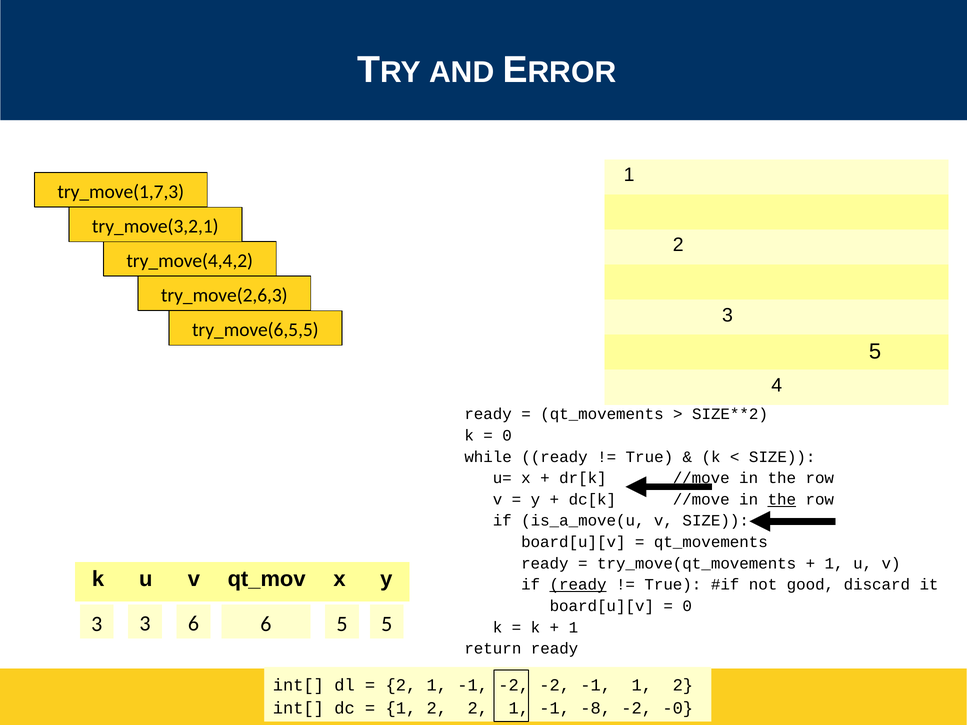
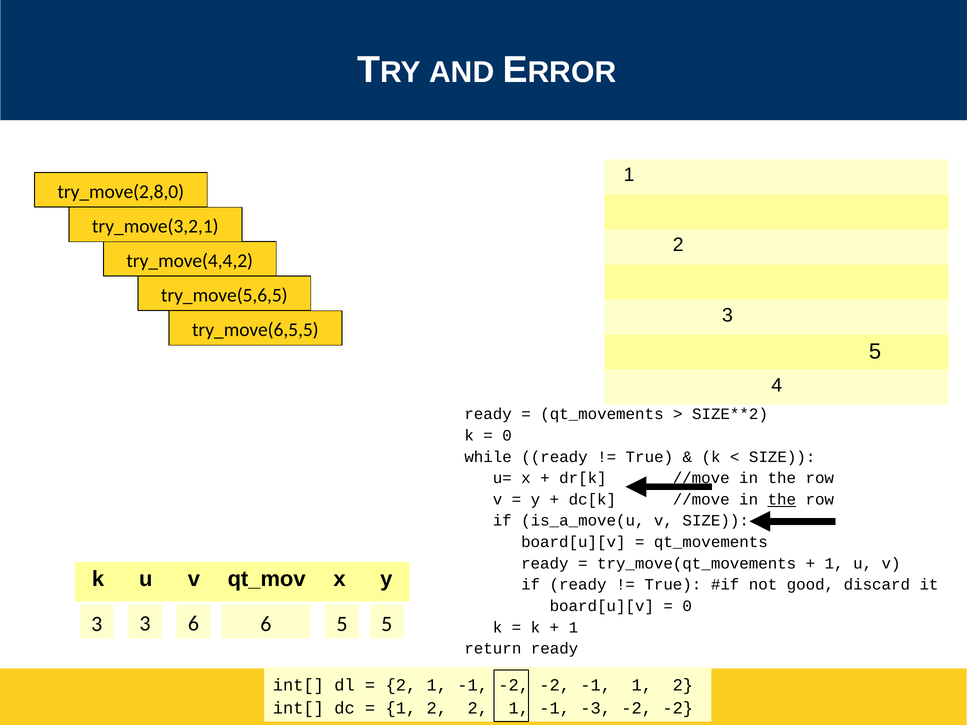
try_move(1,7,3: try_move(1,7,3 -> try_move(2,8,0 (121, 192)
try_move(2,6,3: try_move(2,6,3 -> try_move(5,6,5 (224, 296)
ready underline: present -> none (578, 585)
-8: -8 -> -3 (596, 708)
-0: -0 -> -2 (678, 708)
